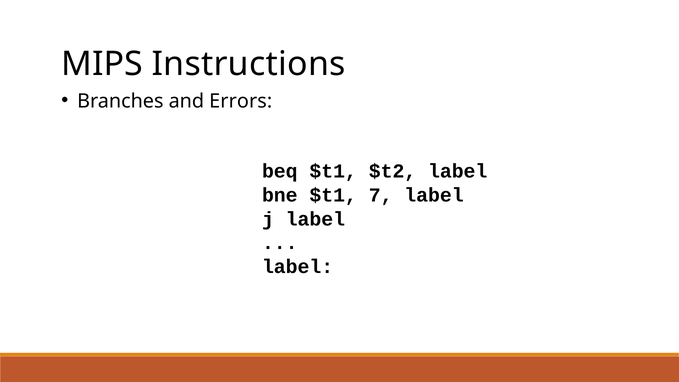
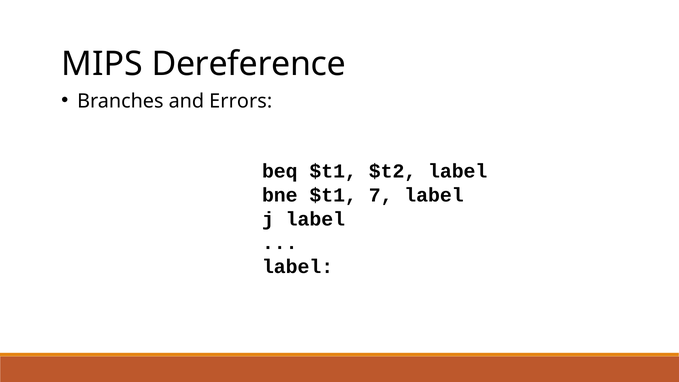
Instructions: Instructions -> Dereference (249, 64)
